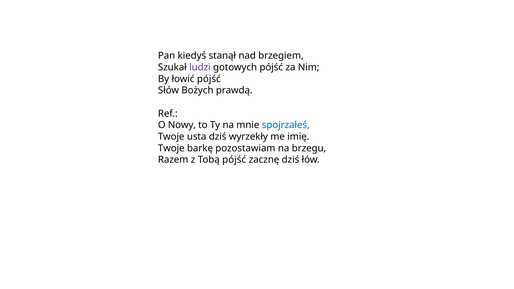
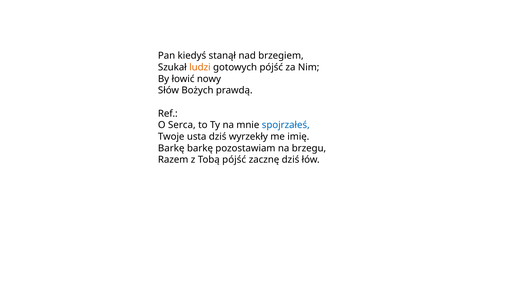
ludzi colour: purple -> orange (200, 67)
łowić pójść: pójść -> nowy (209, 79)
Nowy: Nowy -> Serca (182, 125)
Twoje: Twoje -> Barkę (171, 148)
